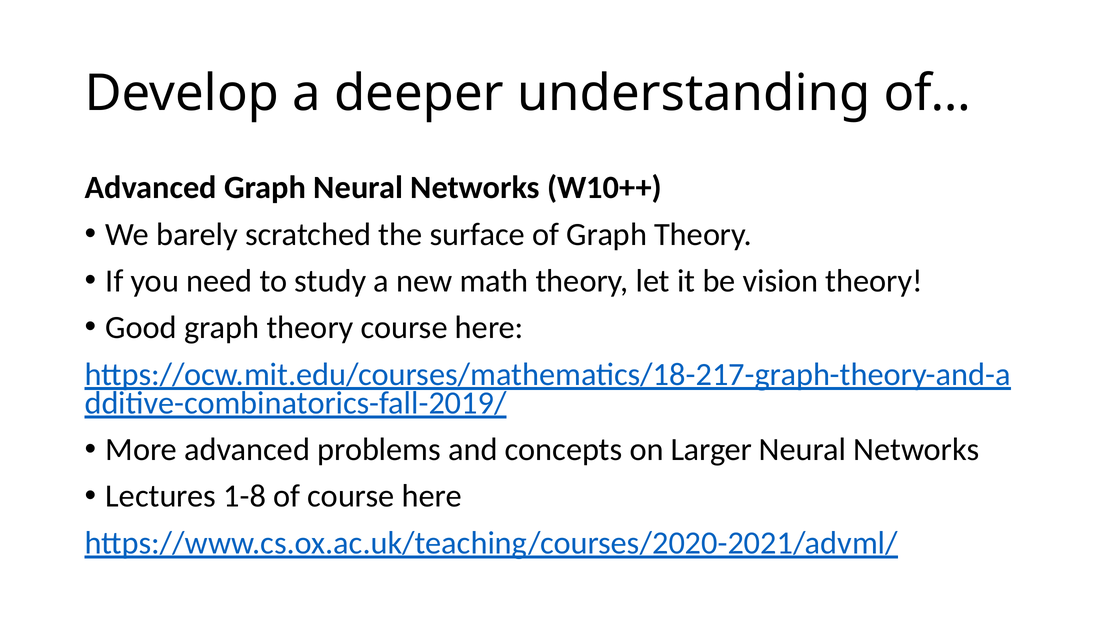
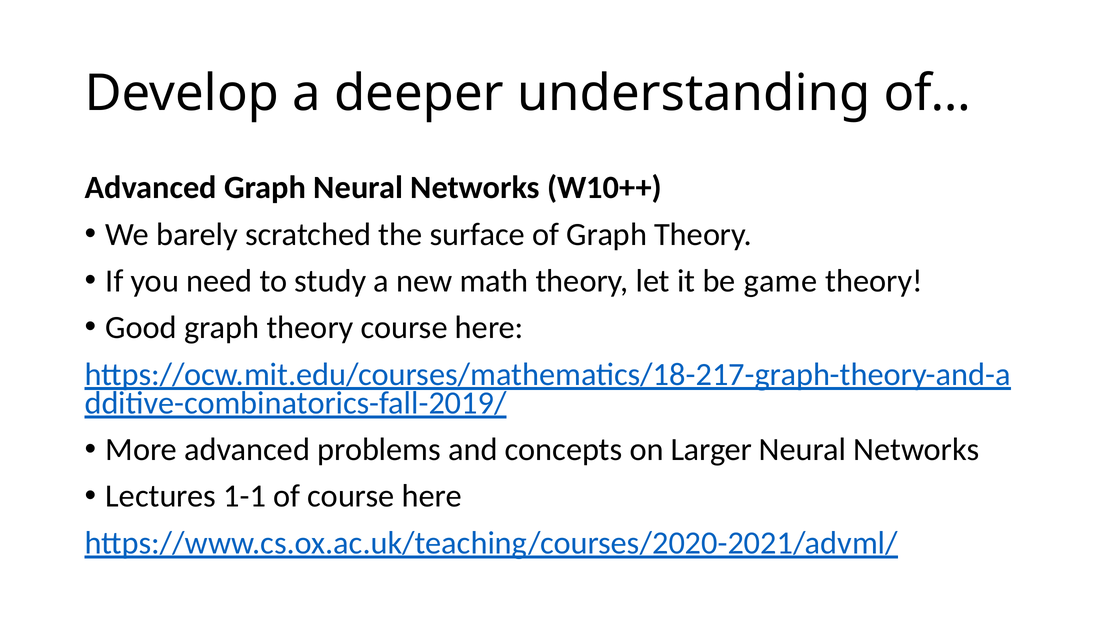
vision: vision -> game (780, 281)
1-8: 1-8 -> 1-1 (245, 496)
